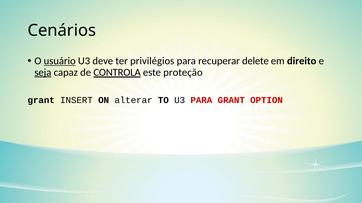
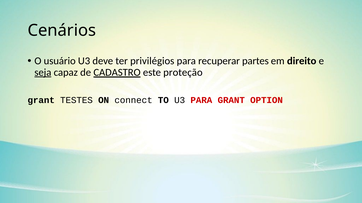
usuário underline: present -> none (60, 61)
delete: delete -> partes (255, 61)
CONTROLA: CONTROLA -> CADASTRO (117, 73)
INSERT: INSERT -> TESTES (76, 101)
alterar: alterar -> connect (133, 101)
